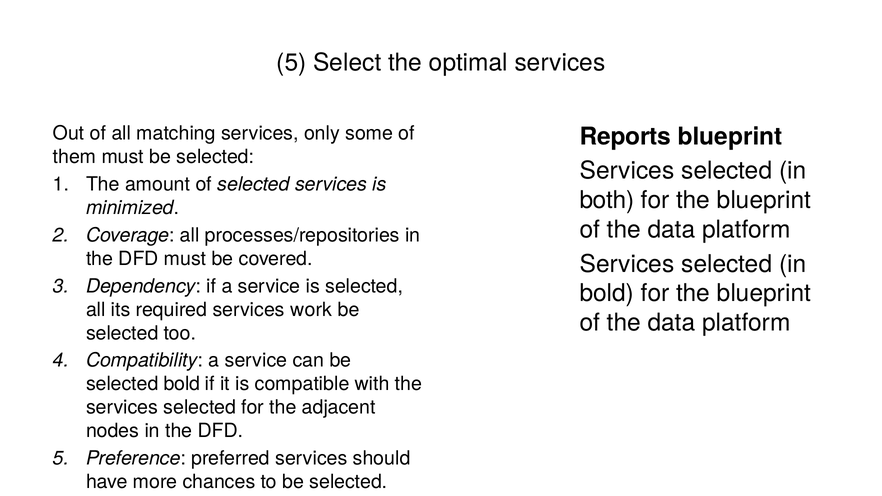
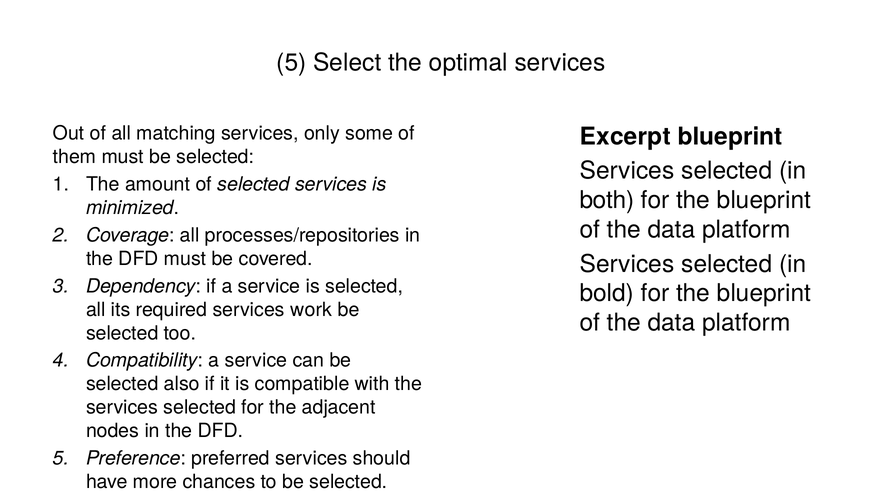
Reports: Reports -> Excerpt (625, 137)
selected bold: bold -> also (182, 384)
